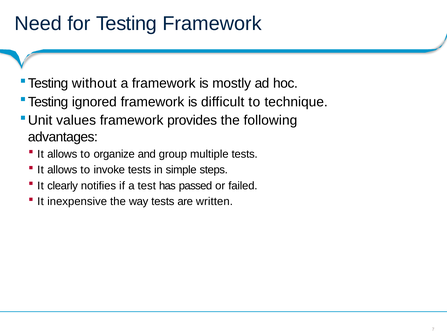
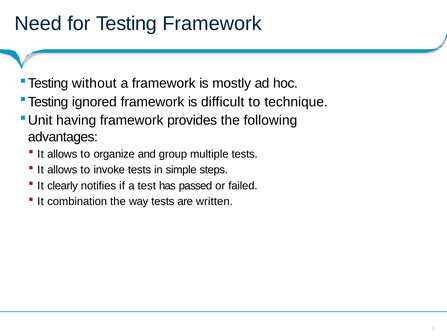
values: values -> having (76, 120)
inexpensive: inexpensive -> combination (77, 201)
